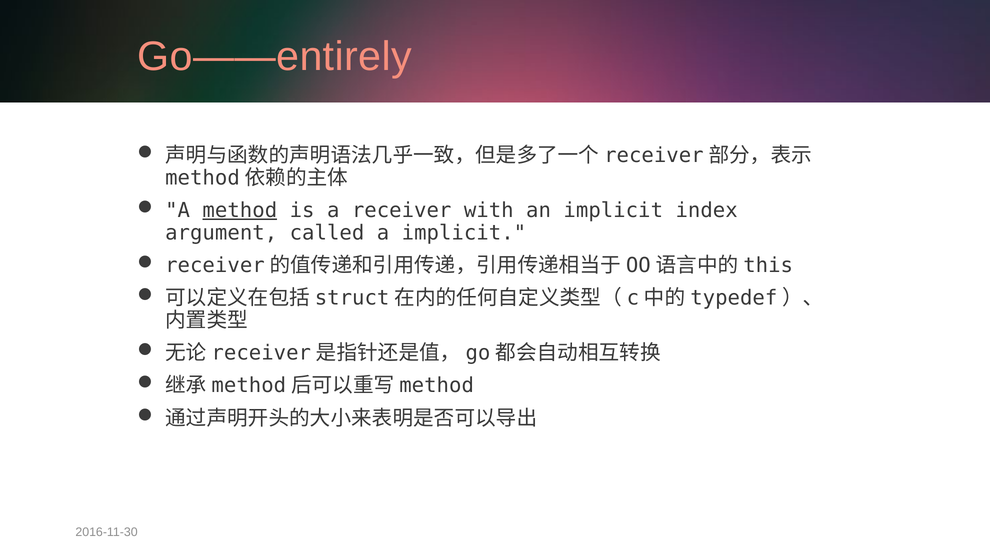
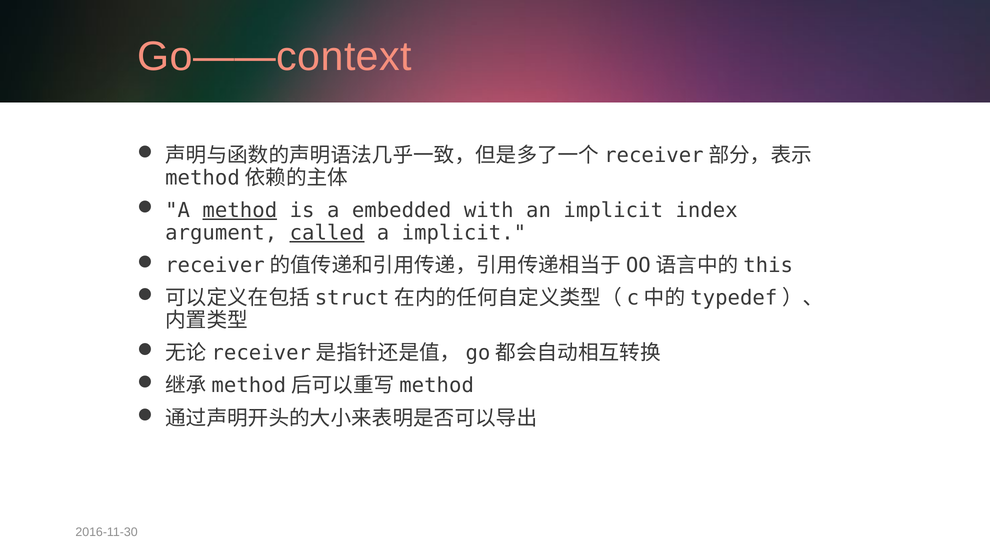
Go——entirely: Go——entirely -> Go——context (274, 57)
receiver: receiver -> embedded (402, 210)
called underline: none -> present (327, 233)
